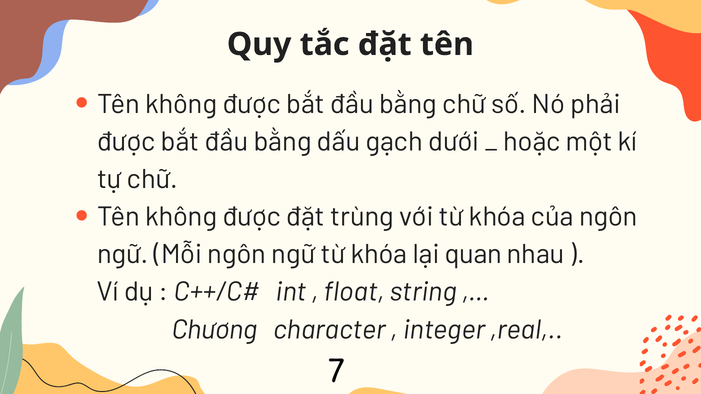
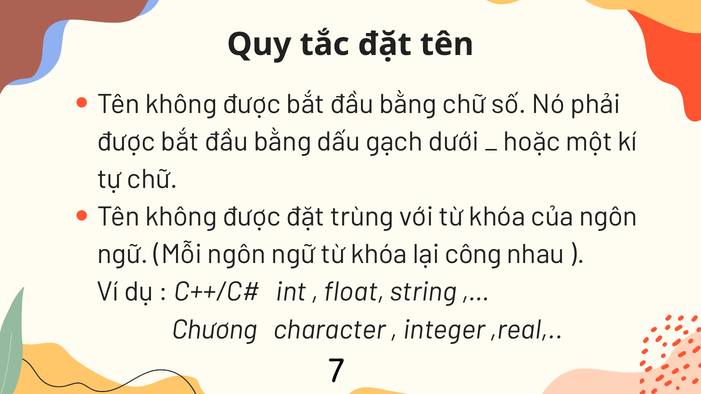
quan: quan -> công (473, 255)
